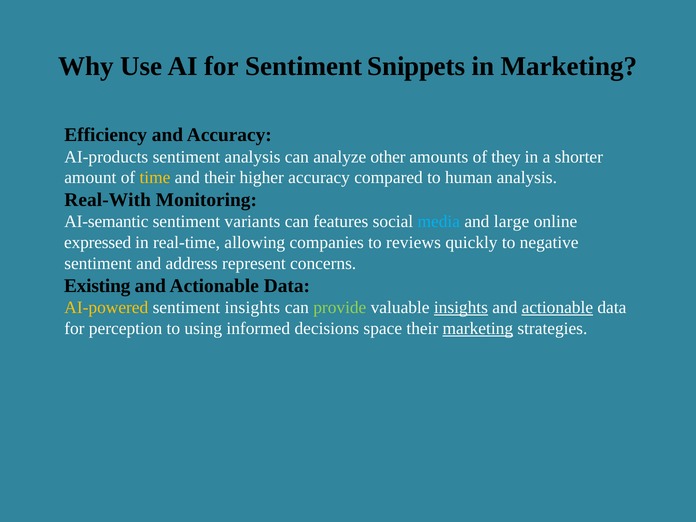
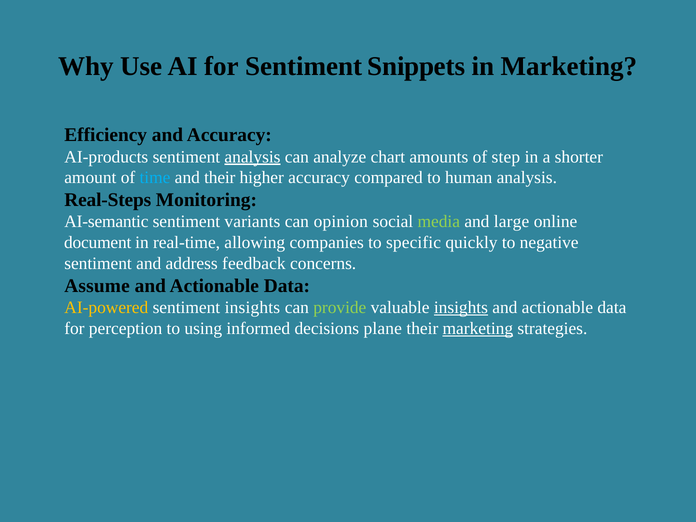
analysis underline: none -> present (252, 157)
other: other -> chart (388, 157)
they: they -> step (506, 157)
time colour: yellow -> light blue (155, 178)
Real-With: Real-With -> Real-Steps (108, 200)
features: features -> opinion (341, 222)
media colour: light blue -> light green (439, 222)
expressed: expressed -> document (98, 243)
reviews: reviews -> specific (414, 243)
represent: represent -> feedback (254, 264)
Existing: Existing -> Assume (97, 286)
actionable underline: present -> none (557, 308)
space: space -> plane (383, 328)
